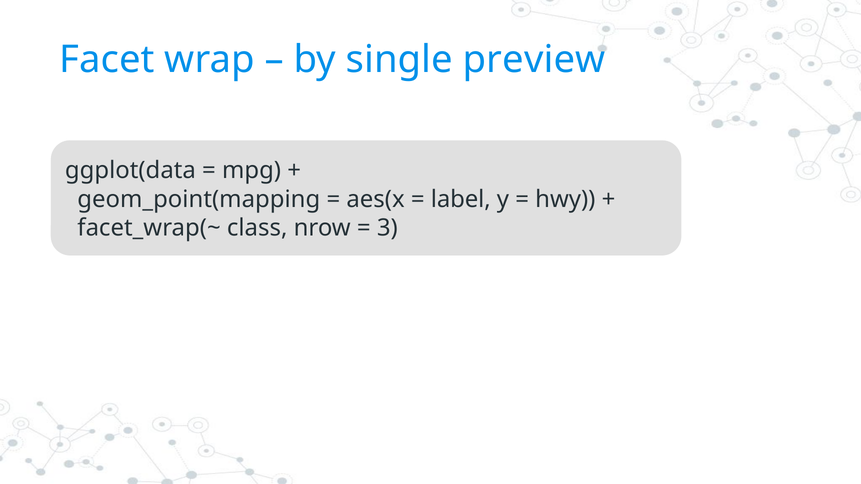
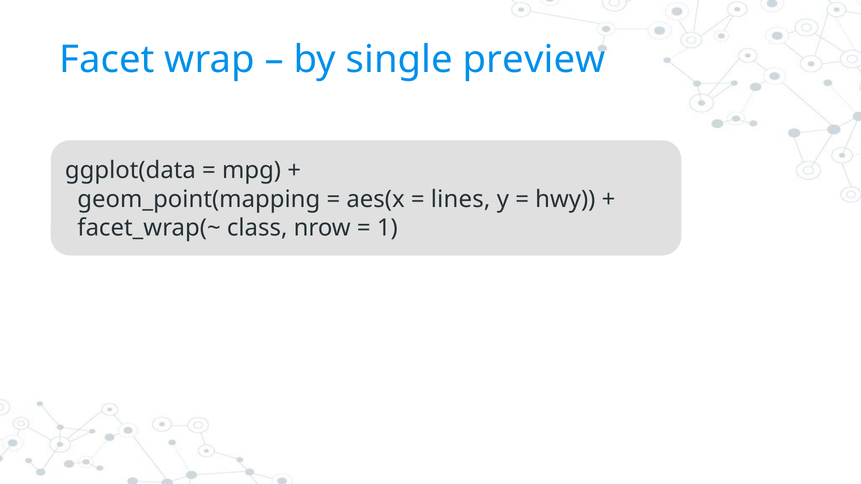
label: label -> lines (461, 199)
3: 3 -> 1 (387, 228)
